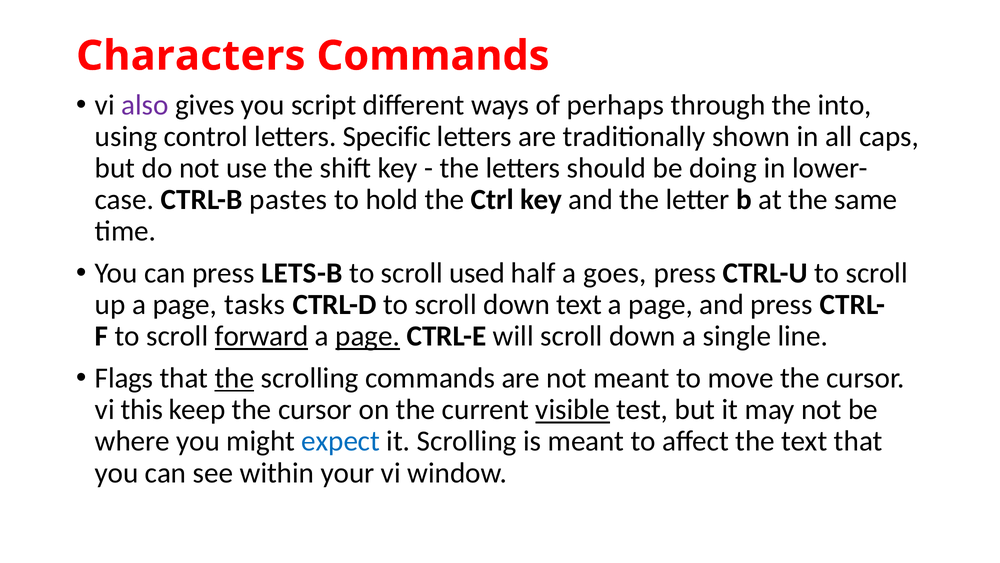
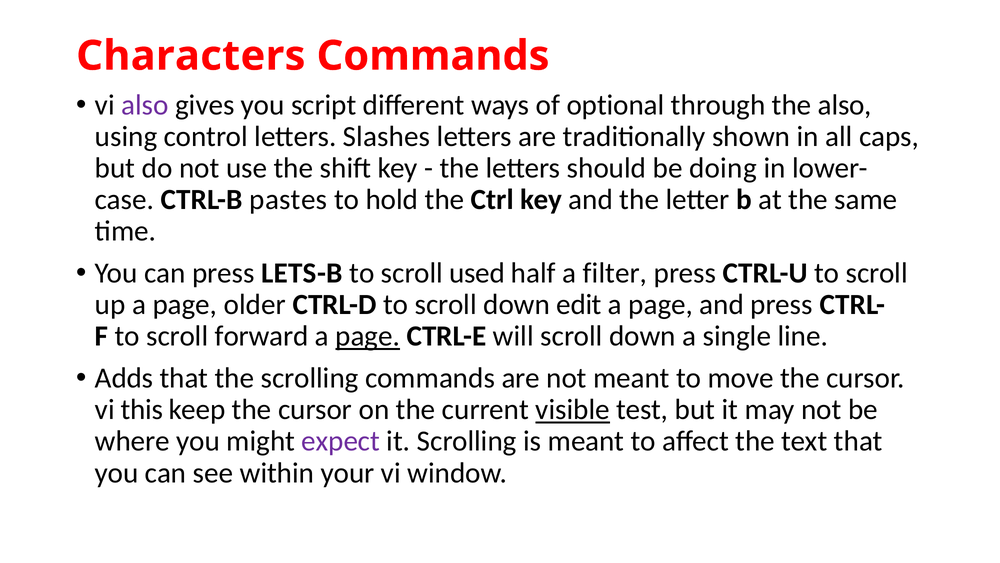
perhaps: perhaps -> optional (616, 105)
the into: into -> also (845, 105)
Specific: Specific -> Slashes (387, 137)
goes: goes -> filter (615, 273)
tasks: tasks -> older (255, 305)
down text: text -> edit (579, 305)
forward underline: present -> none (262, 336)
Flags: Flags -> Adds (124, 378)
the underline: present -> none (234, 378)
expect colour: blue -> purple (341, 441)
